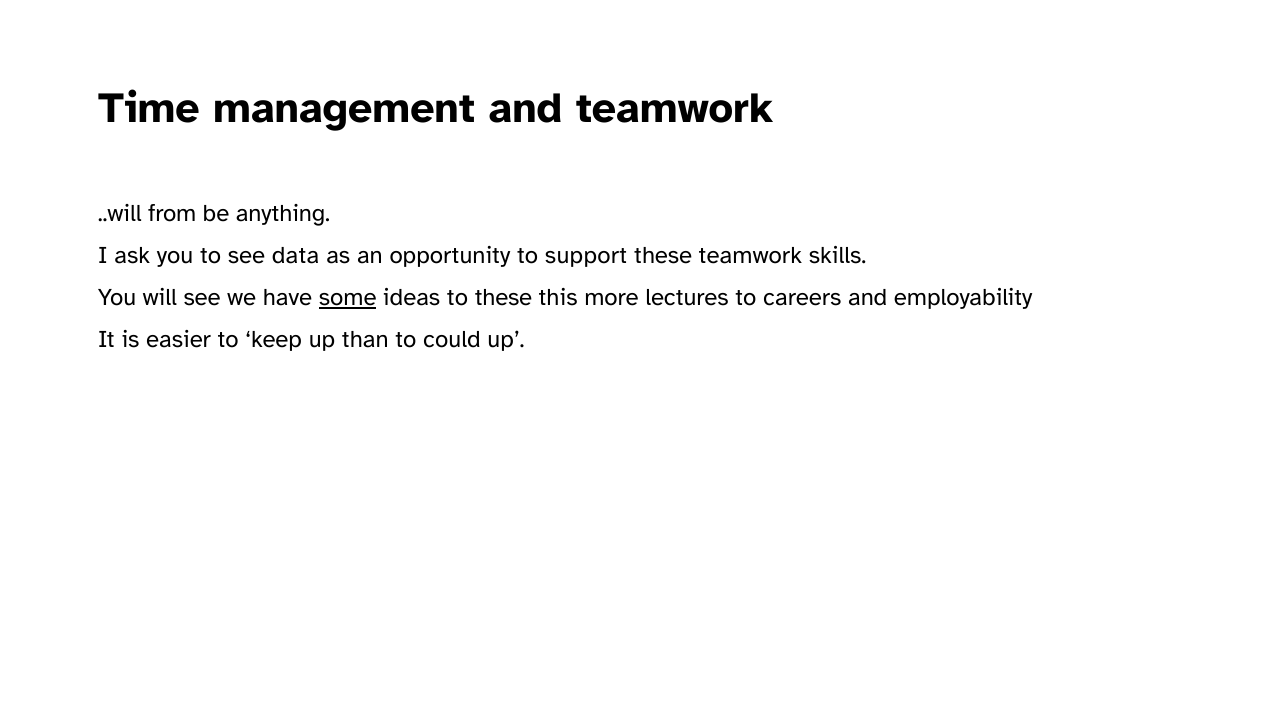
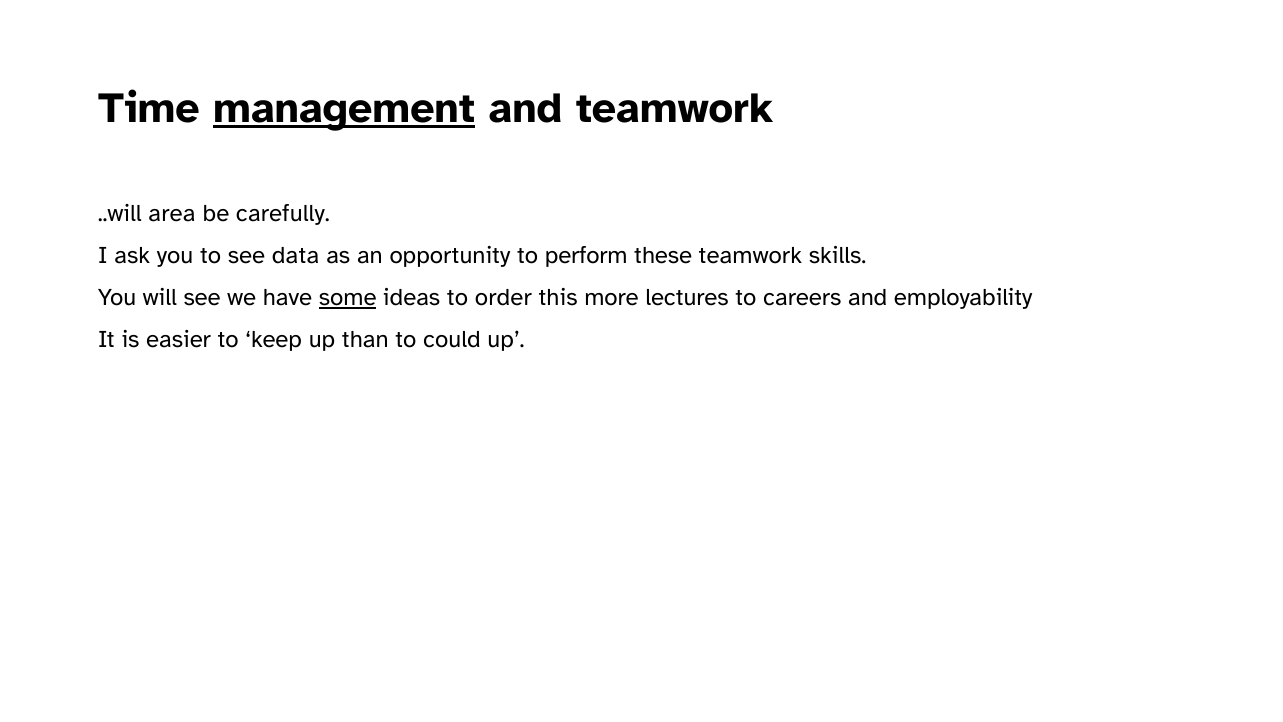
management underline: none -> present (344, 108)
from: from -> area (172, 213)
anything: anything -> carefully (283, 213)
support: support -> perform (586, 255)
to these: these -> order (503, 298)
